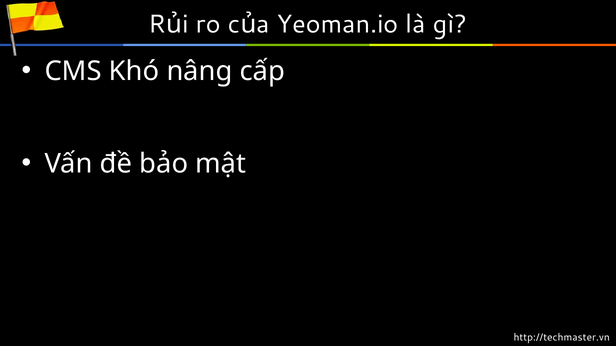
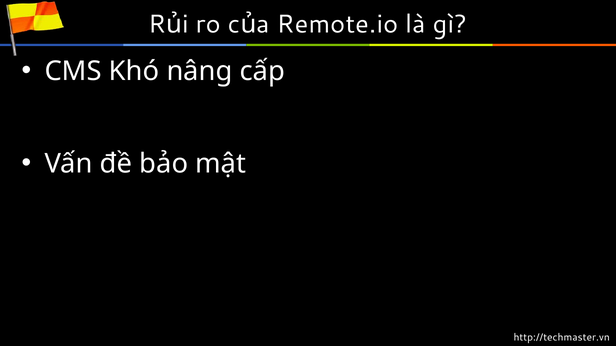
Yeoman.io: Yeoman.io -> Remote.io (338, 24)
